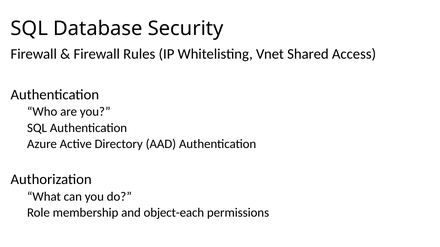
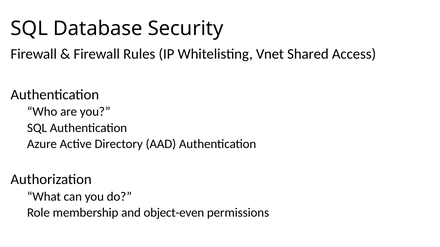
object-each: object-each -> object-even (174, 213)
